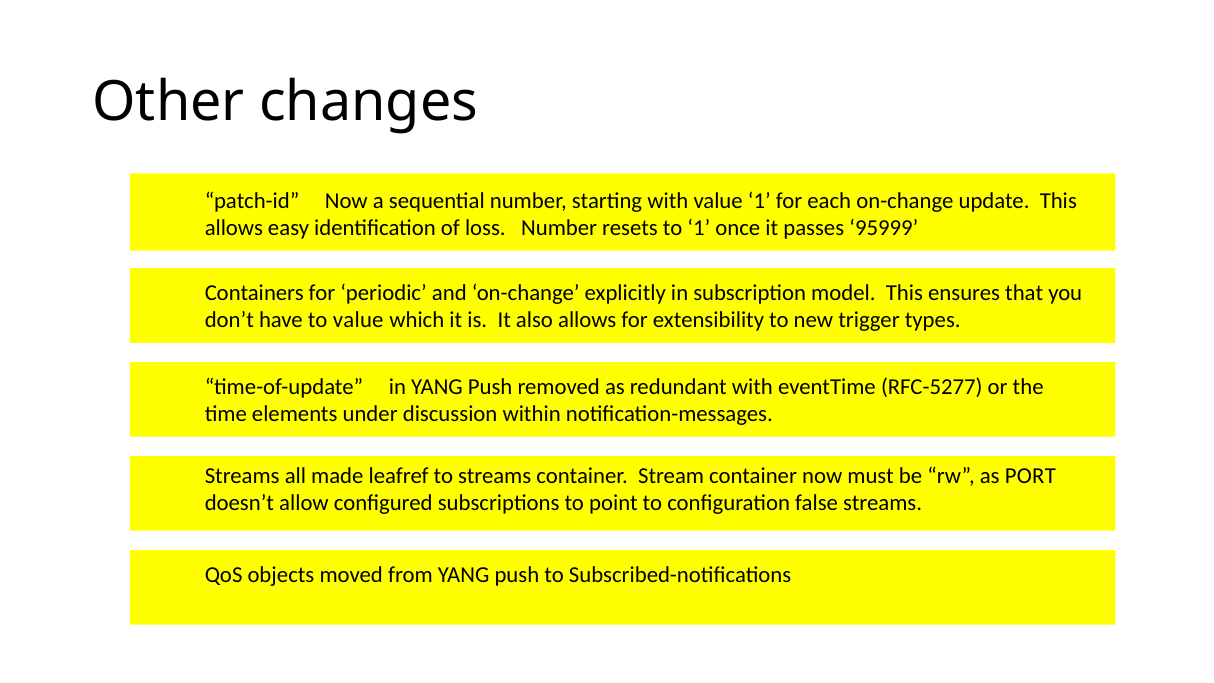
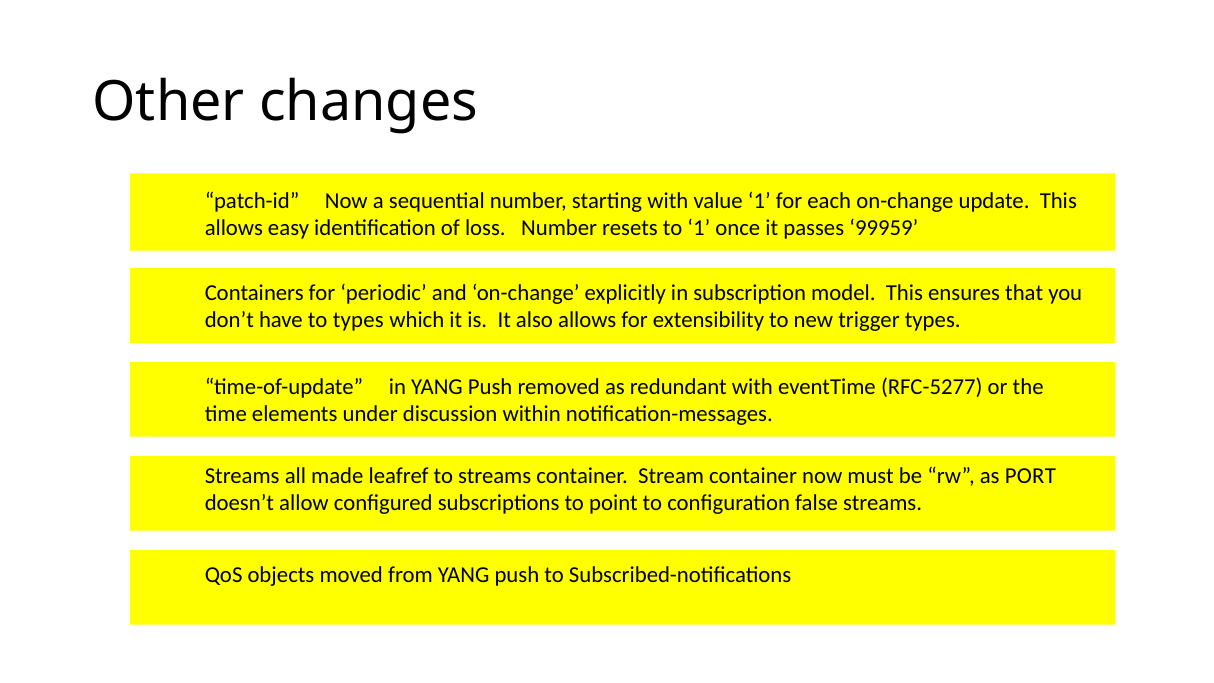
95999: 95999 -> 99959 (884, 228)
to value: value -> types (358, 320)
